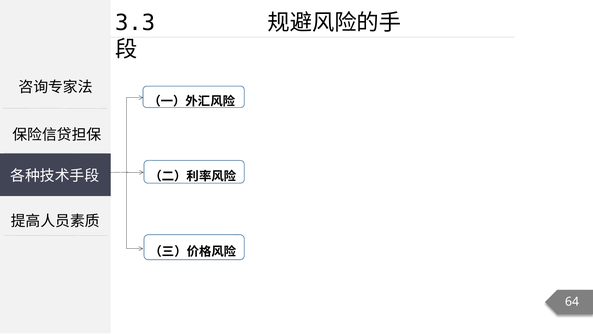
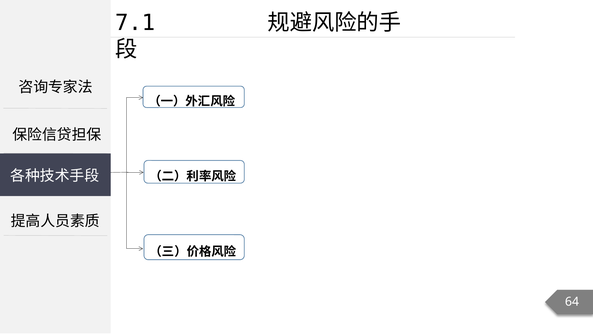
3.3: 3.3 -> 7.1 (135, 23)
